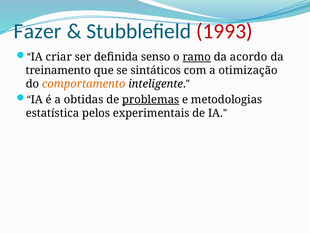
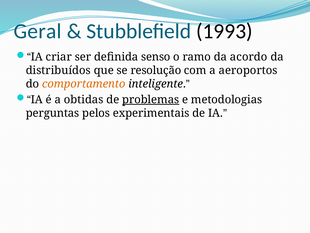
Fazer: Fazer -> Geral (38, 31)
1993 colour: red -> black (224, 31)
ramo underline: present -> none (197, 57)
treinamento: treinamento -> distribuídos (58, 70)
sintáticos: sintáticos -> resolução (156, 70)
otimização: otimização -> aeroportos (248, 70)
estatística: estatística -> perguntas (53, 113)
